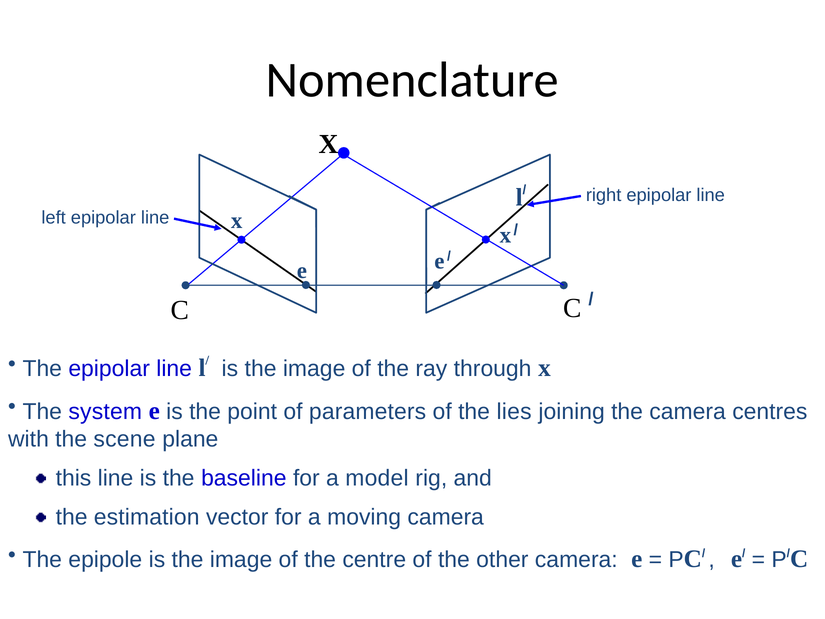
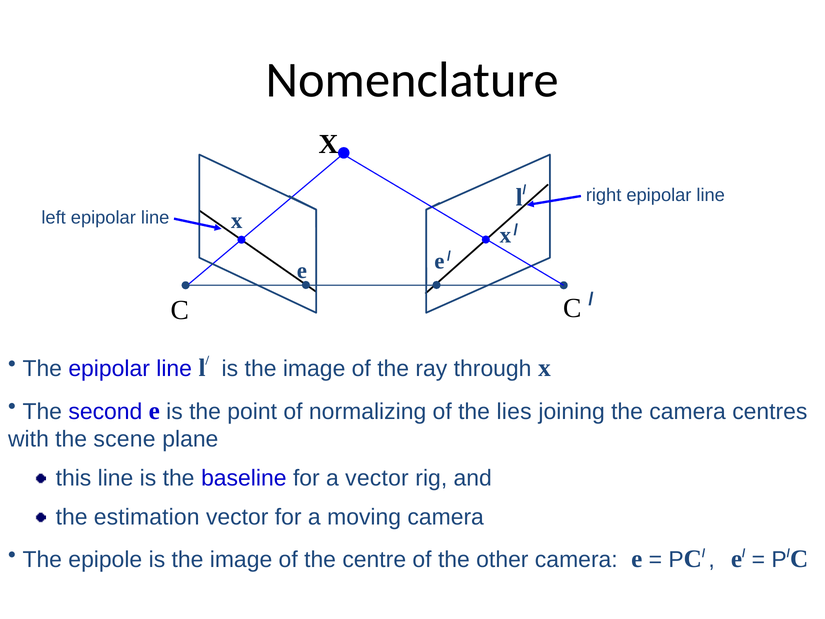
system: system -> second (105, 411)
parameters: parameters -> normalizing (368, 411)
a model: model -> vector (377, 478)
